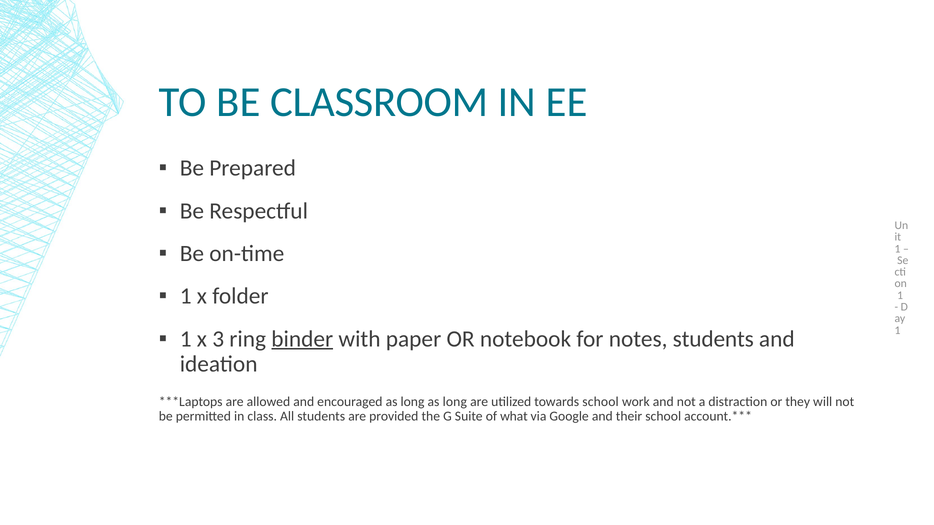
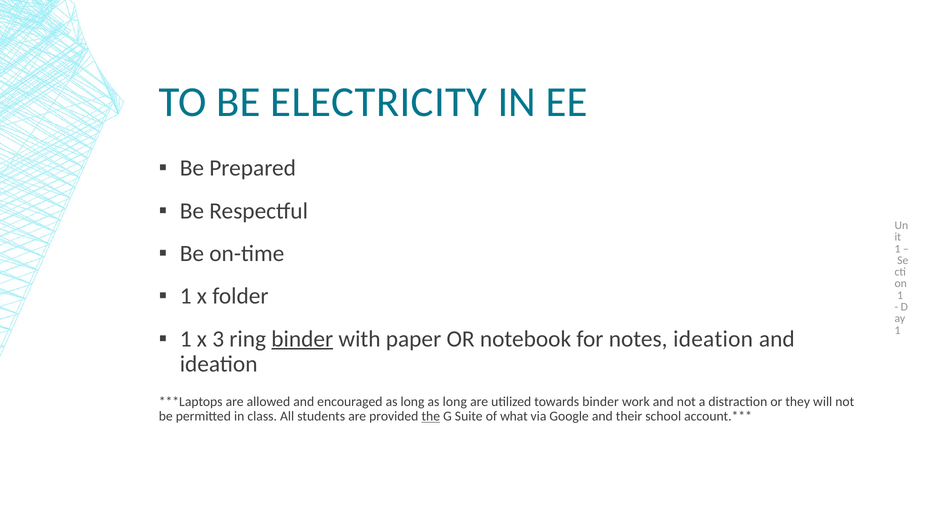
CLASSROOM: CLASSROOM -> ELECTRICITY (379, 102)
notes students: students -> ideation (713, 339)
towards school: school -> binder (601, 402)
the underline: none -> present (431, 417)
